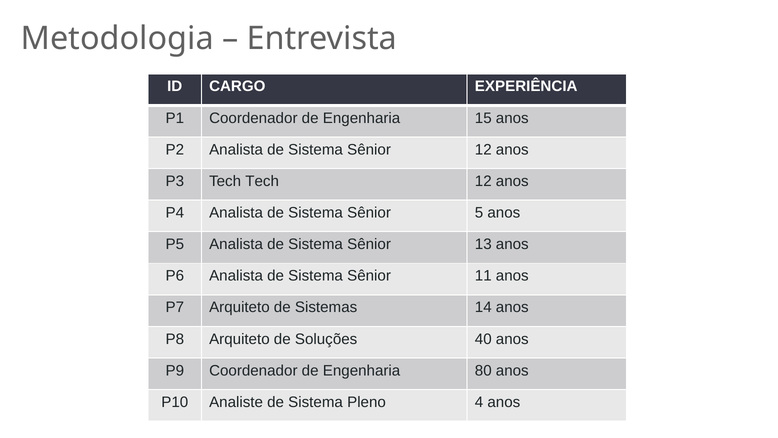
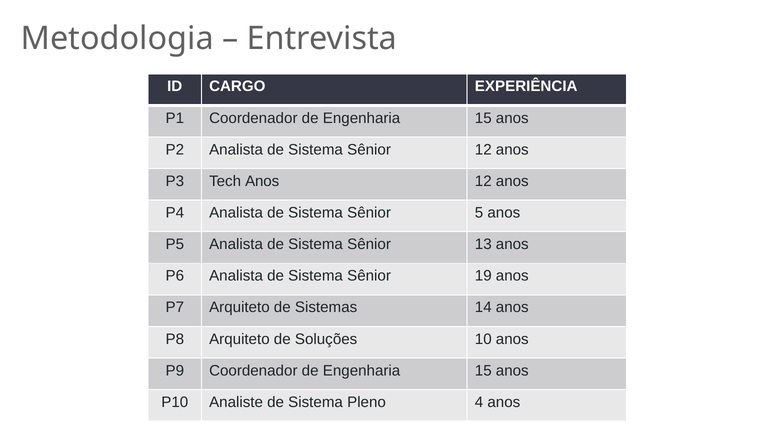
Tech Tech: Tech -> Anos (262, 181)
11: 11 -> 19 (483, 276)
40: 40 -> 10 (483, 339)
80: 80 -> 15 (483, 370)
